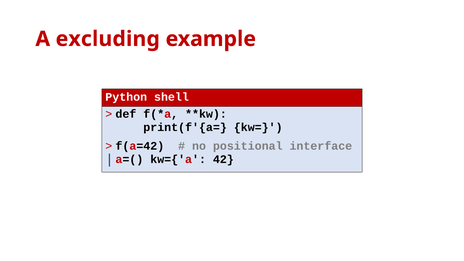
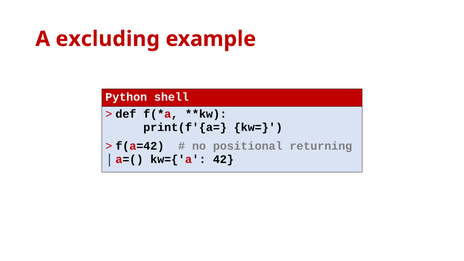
interface: interface -> returning (321, 146)
